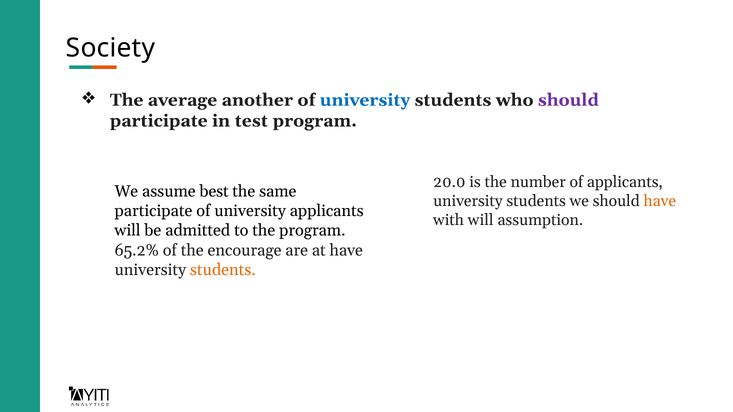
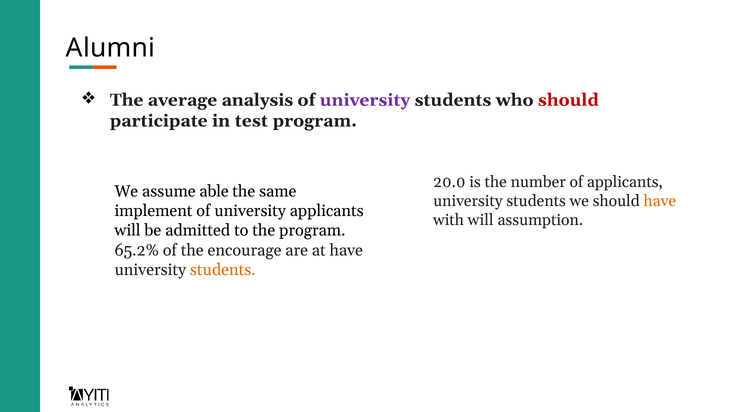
Society: Society -> Alumni (110, 48)
another: another -> analysis (257, 100)
university colour: blue -> purple (365, 100)
should colour: purple -> red (568, 100)
best: best -> able (214, 192)
participate: participate -> implement (154, 211)
